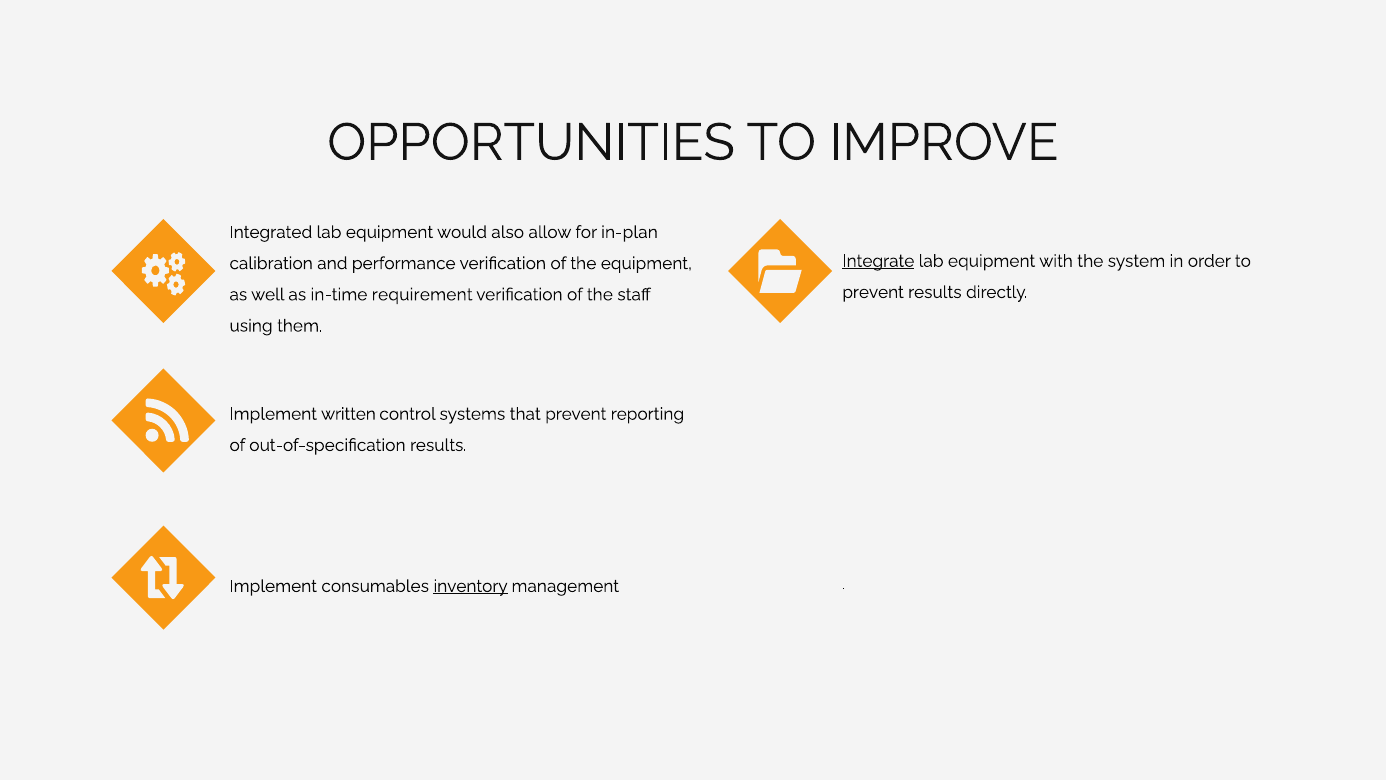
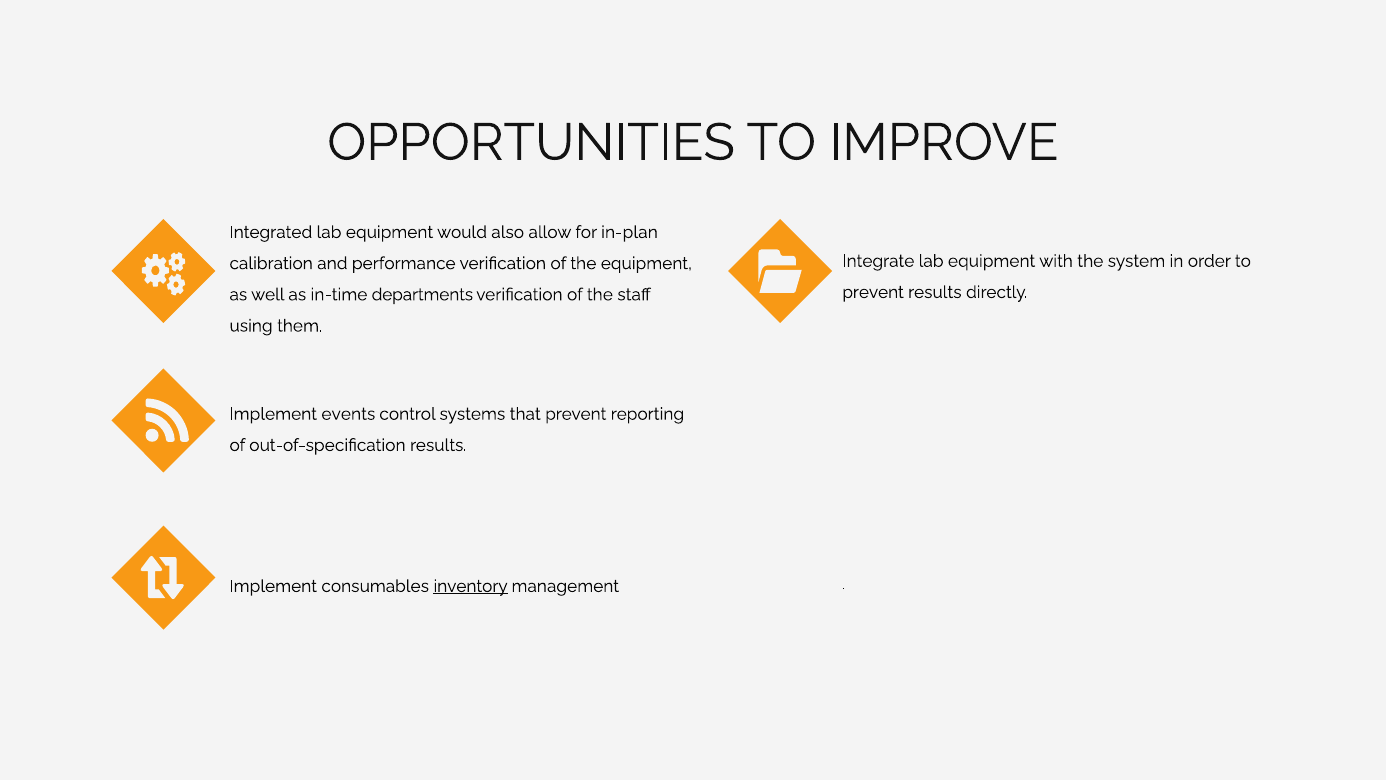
Integrate underline: present -> none (878, 261)
requirement: requirement -> departments (422, 294)
written: written -> events (348, 414)
